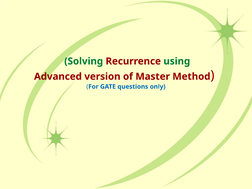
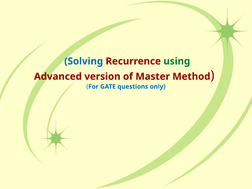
Solving colour: green -> blue (84, 61)
